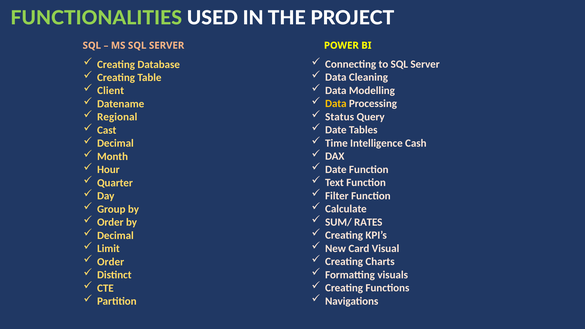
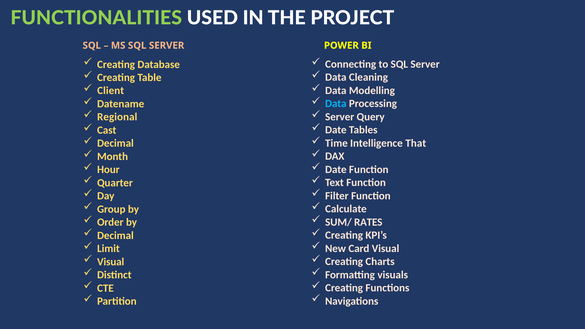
Data colour: yellow -> light blue (336, 104)
Status: Status -> Server (340, 117)
Cash: Cash -> That (416, 143)
Order: Order -> Visual (111, 262)
